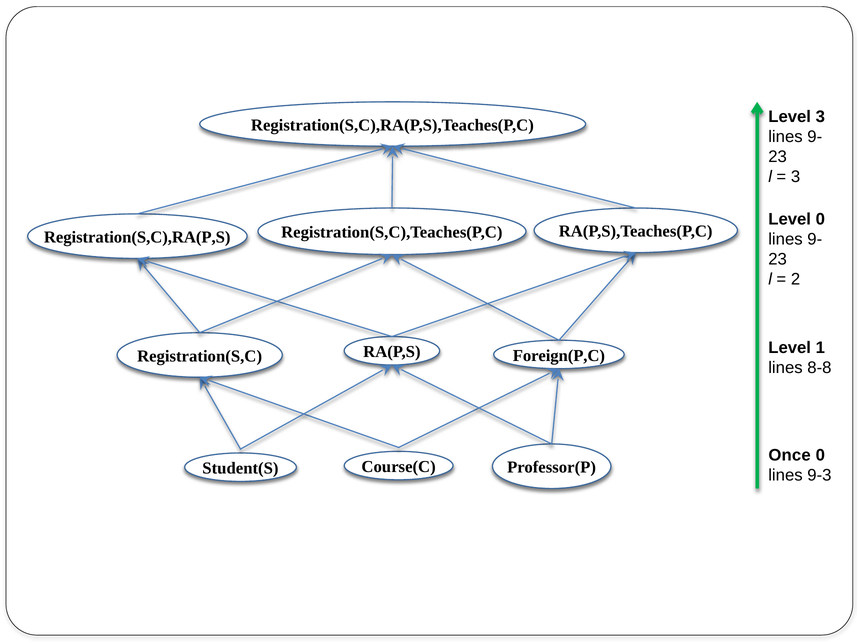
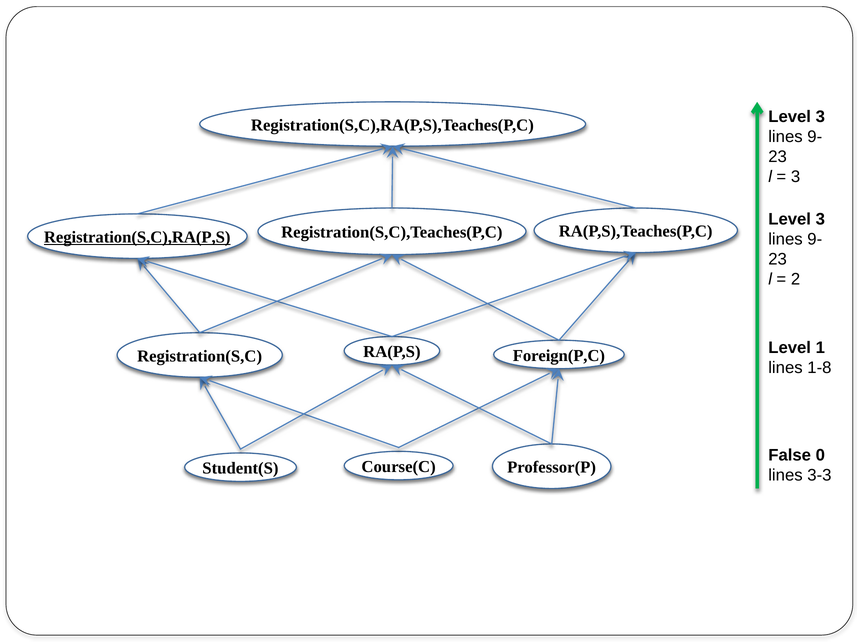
0: 0 -> 3 (820, 219)
Registration(S,C),RA(P,S underline: none -> present (137, 237)
8-8: 8-8 -> 1-8 (819, 368)
Once: Once -> False (790, 455)
9-3: 9-3 -> 3-3 (819, 475)
